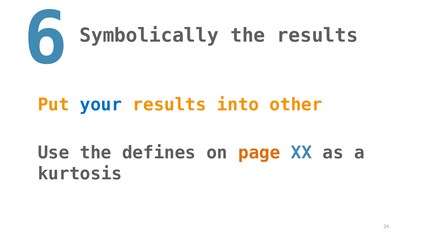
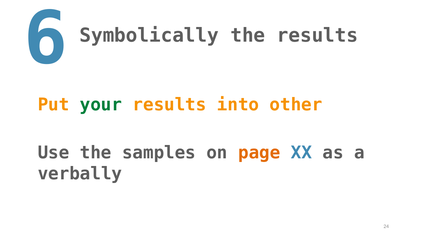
your colour: blue -> green (101, 105)
defines: defines -> samples (159, 153)
kurtosis: kurtosis -> verbally (80, 174)
